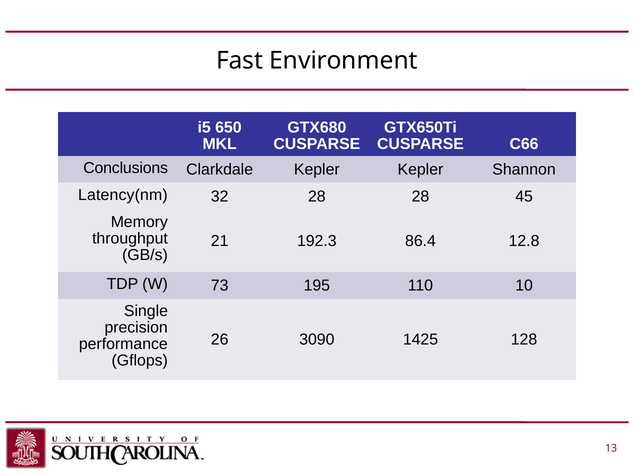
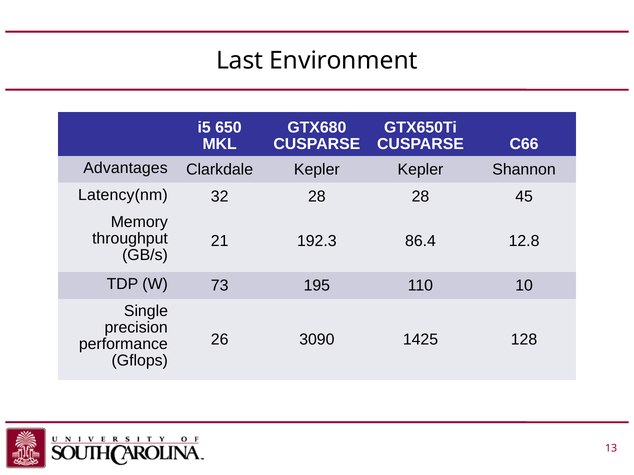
Fast: Fast -> Last (240, 61)
Conclusions: Conclusions -> Advantages (126, 168)
